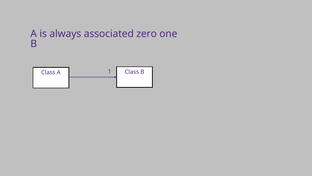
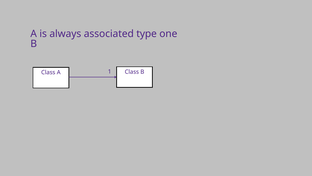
zero: zero -> type (147, 34)
